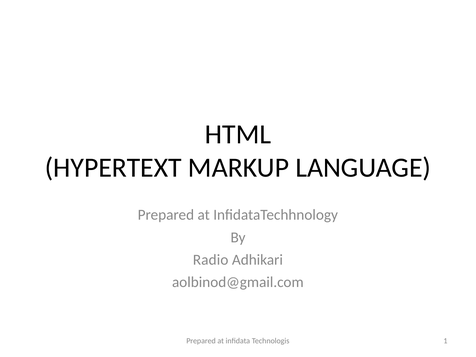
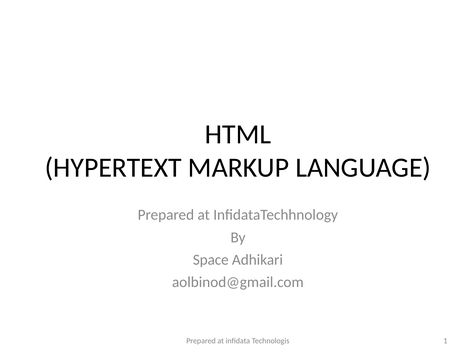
Radio: Radio -> Space (211, 260)
